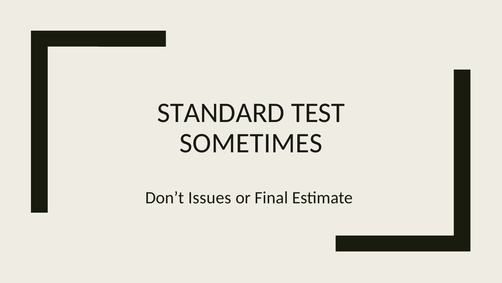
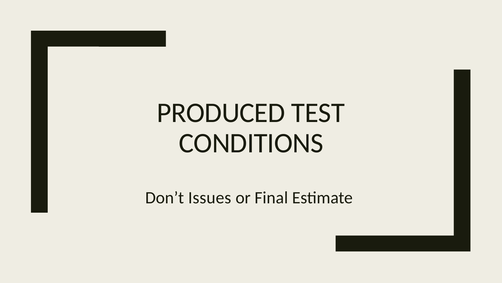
STANDARD: STANDARD -> PRODUCED (221, 113)
SOMETIMES: SOMETIMES -> CONDITIONS (251, 143)
